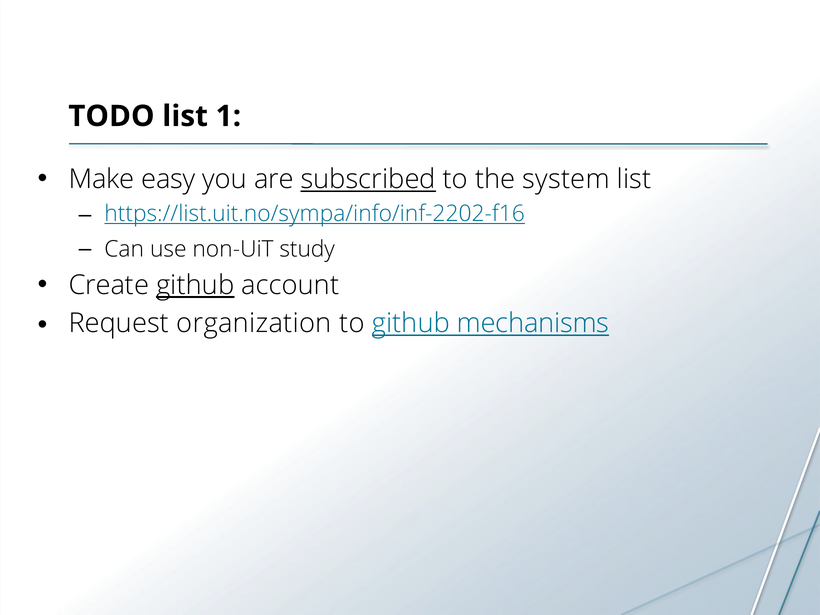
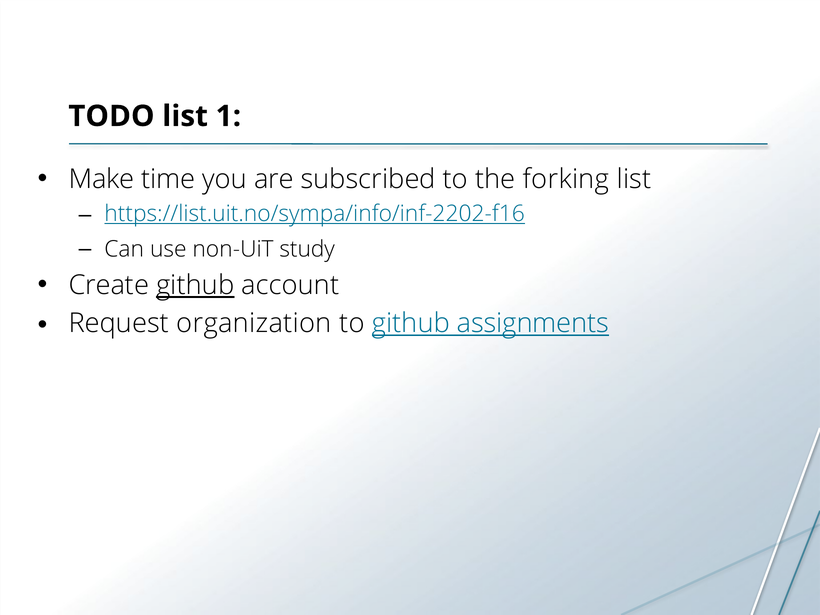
easy: easy -> time (168, 179)
subscribed underline: present -> none (368, 179)
system: system -> forking (566, 179)
mechanisms: mechanisms -> assignments (533, 323)
